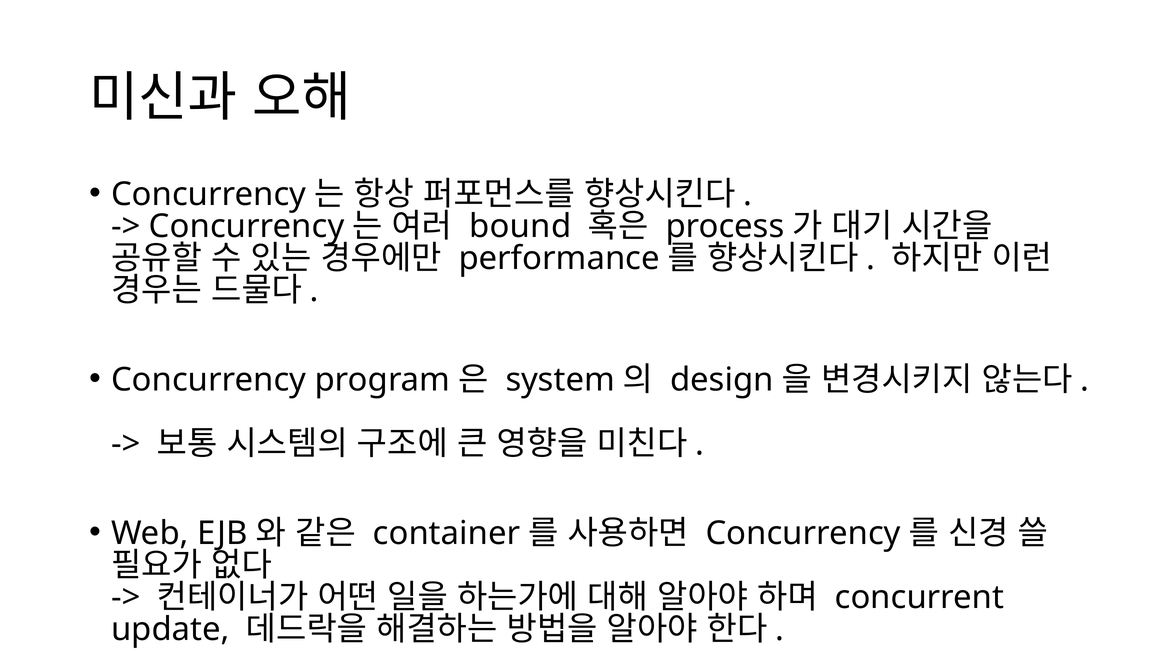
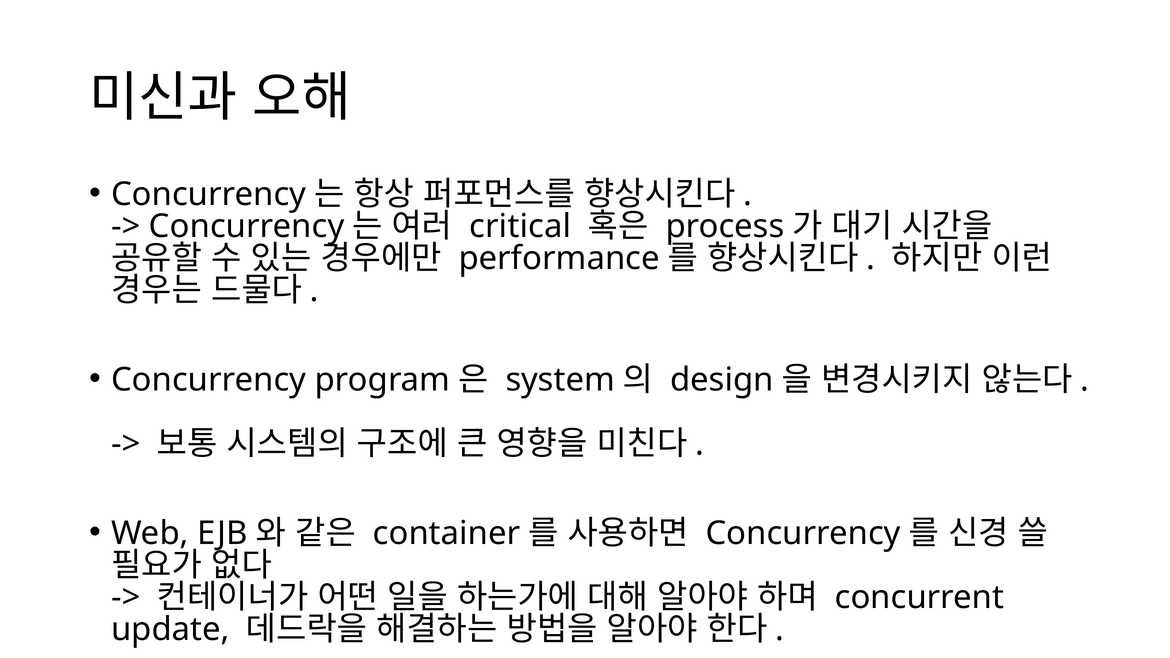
bound: bound -> critical (520, 226)
